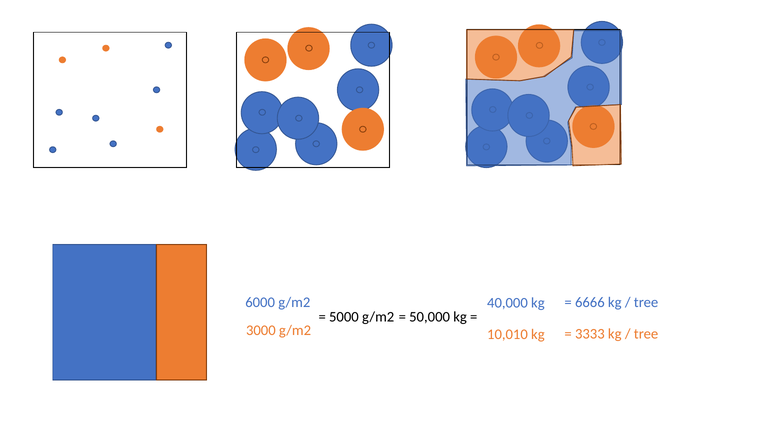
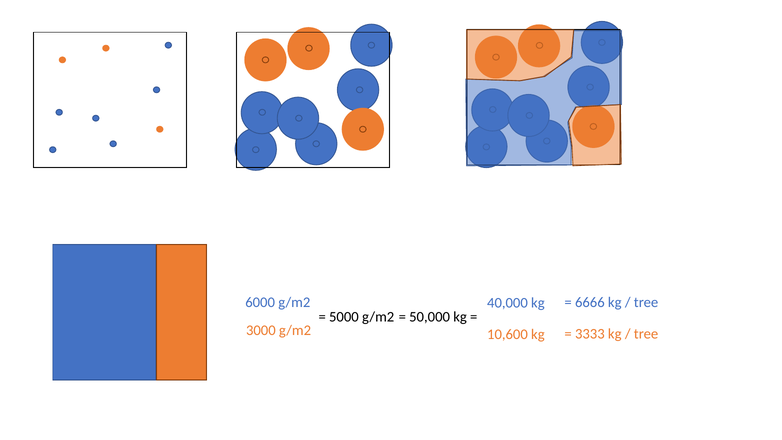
10,010: 10,010 -> 10,600 (507, 335)
